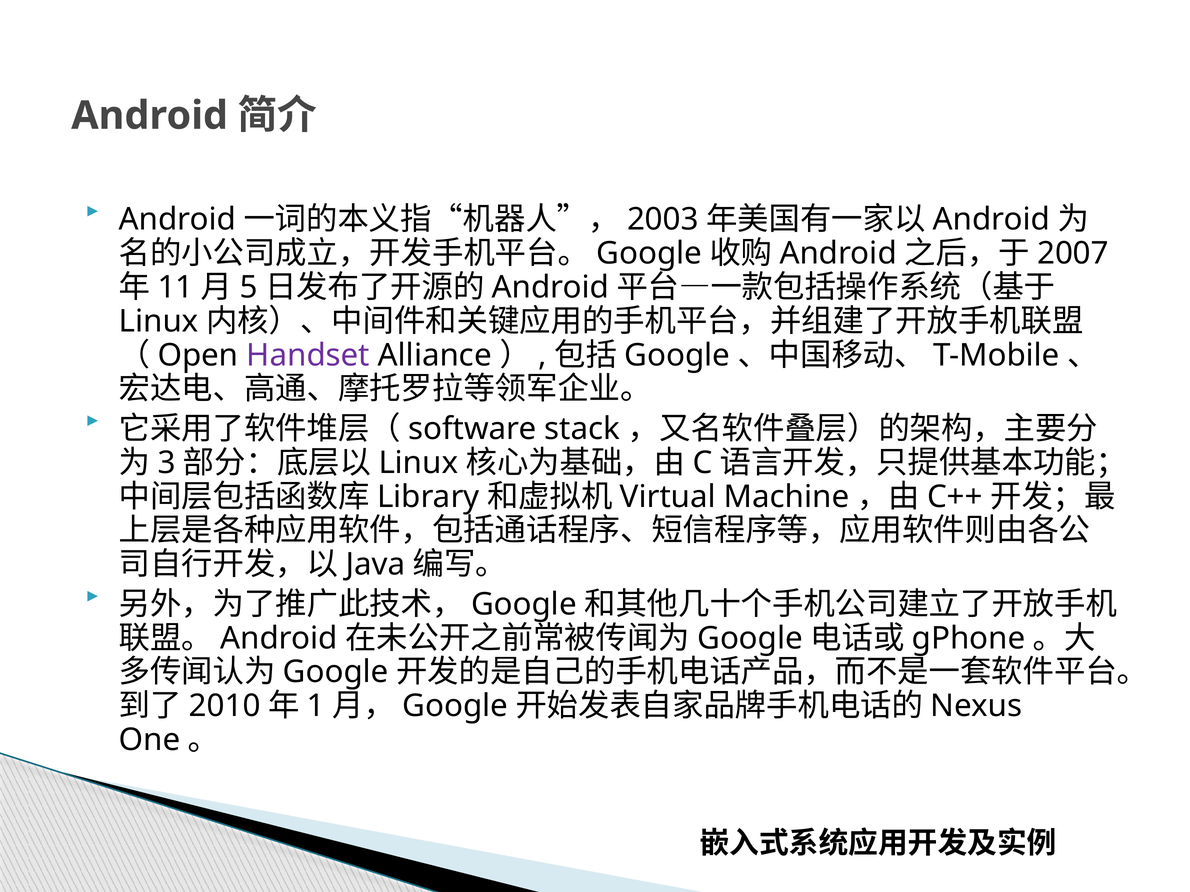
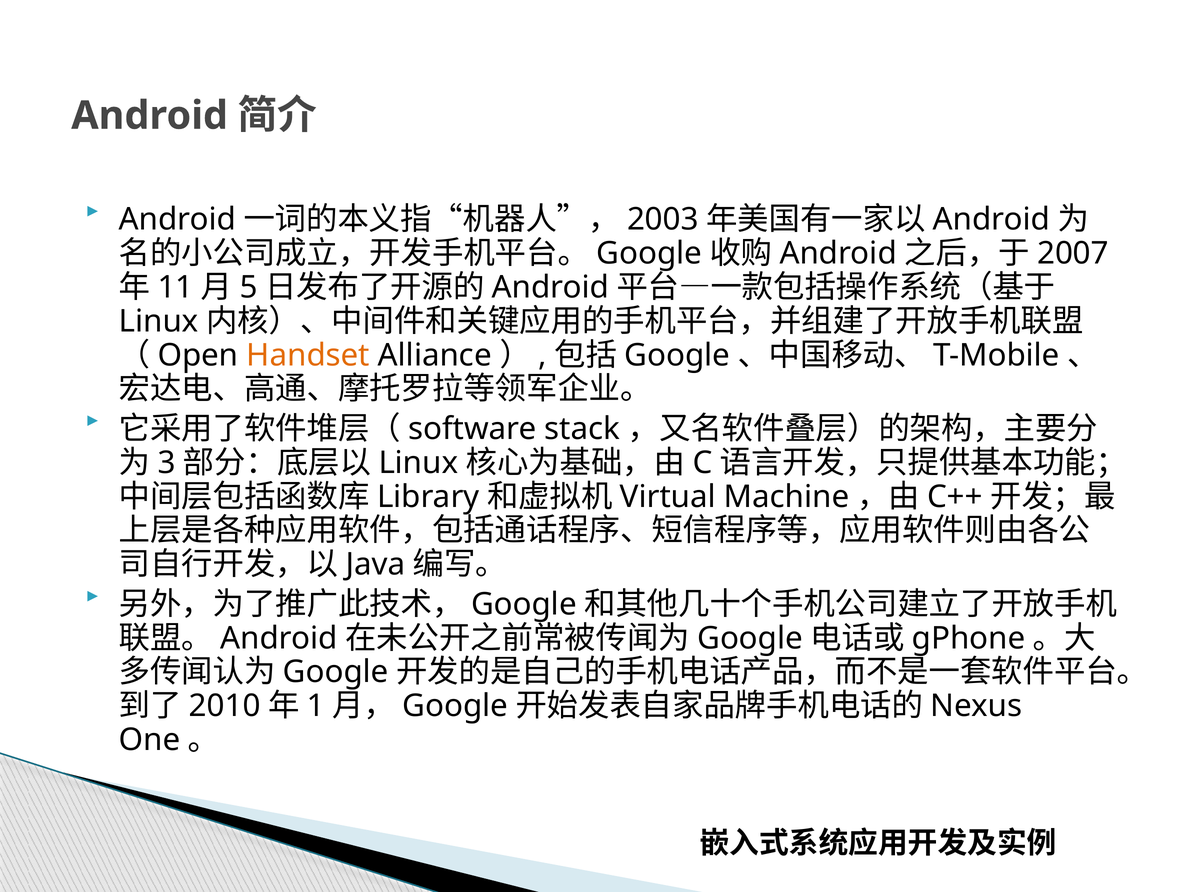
Handset colour: purple -> orange (308, 355)
